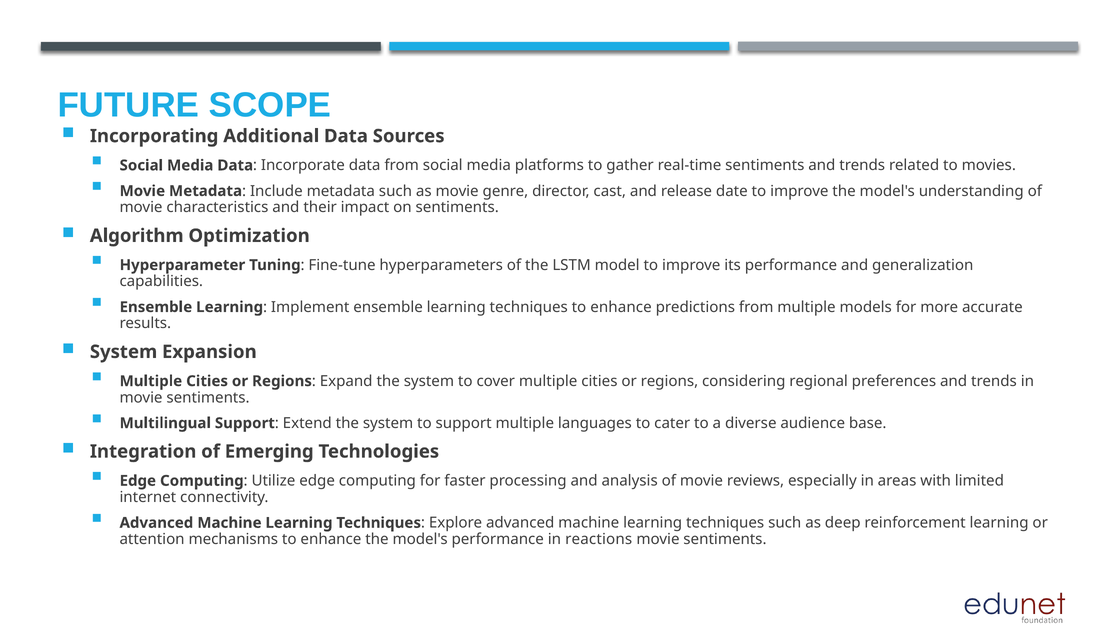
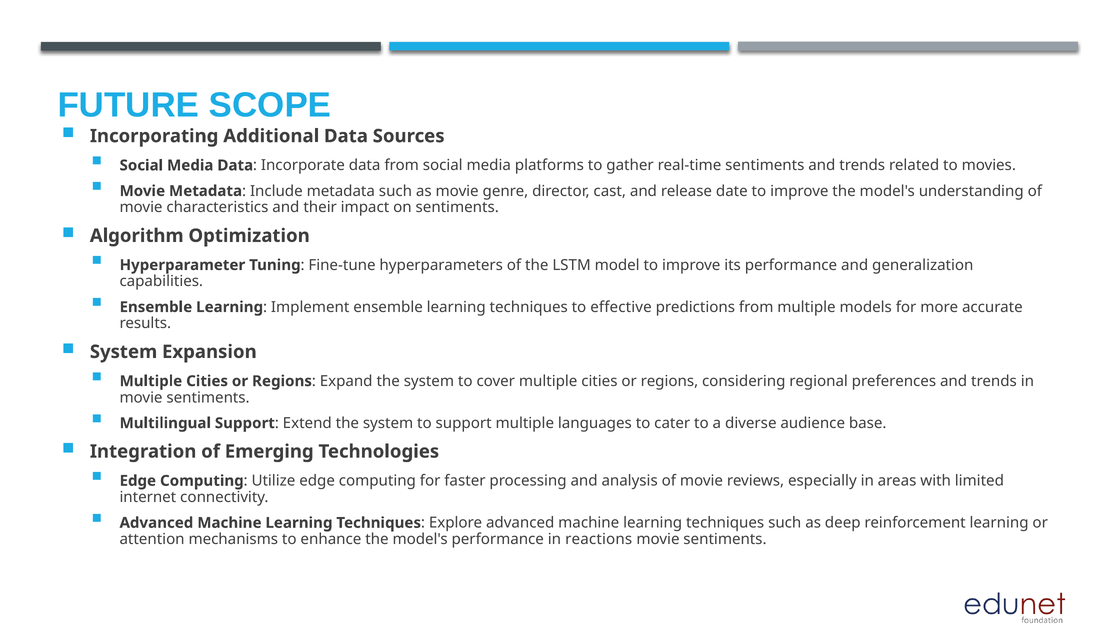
techniques to enhance: enhance -> effective (621, 307)
